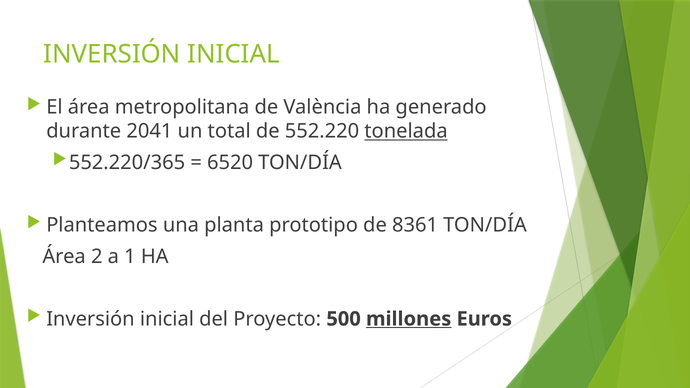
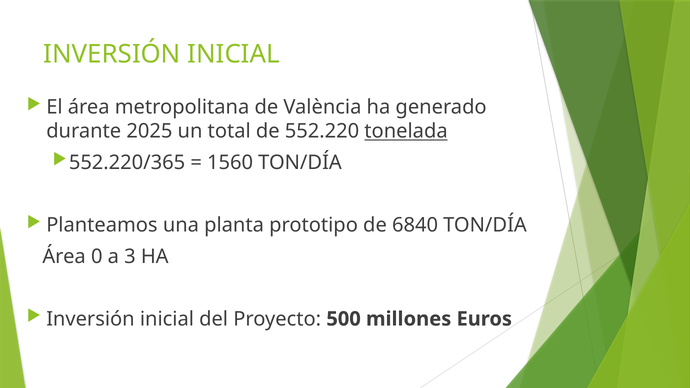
2041: 2041 -> 2025 (149, 131)
6520: 6520 -> 1560 (230, 163)
8361: 8361 -> 6840 (415, 225)
2: 2 -> 0 (97, 256)
1: 1 -> 3 (130, 256)
millones underline: present -> none (409, 319)
